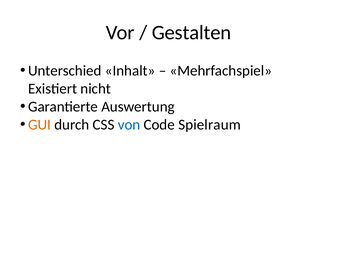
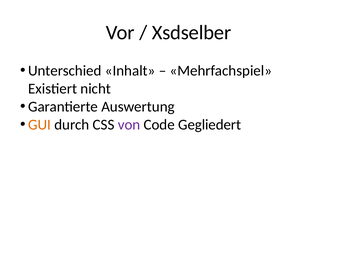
Gestalten: Gestalten -> Xsdselber (192, 33)
von colour: blue -> purple (129, 125)
Spielraum: Spielraum -> Gegliedert (210, 125)
